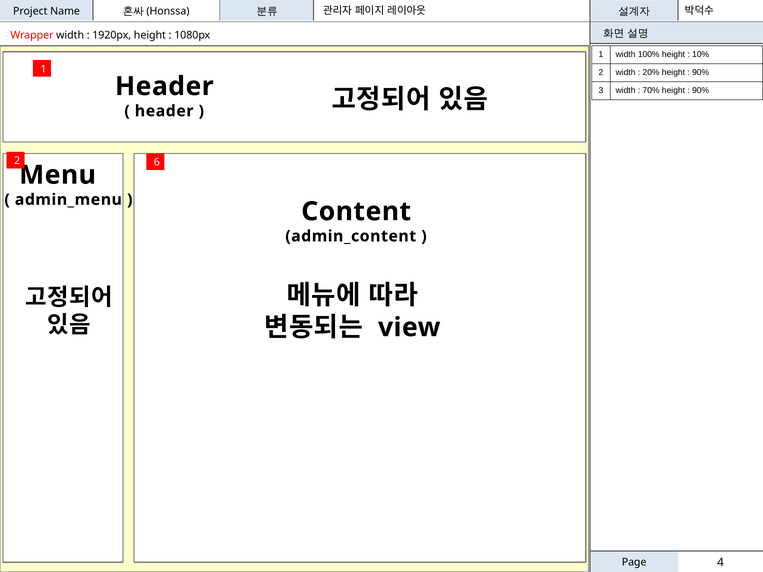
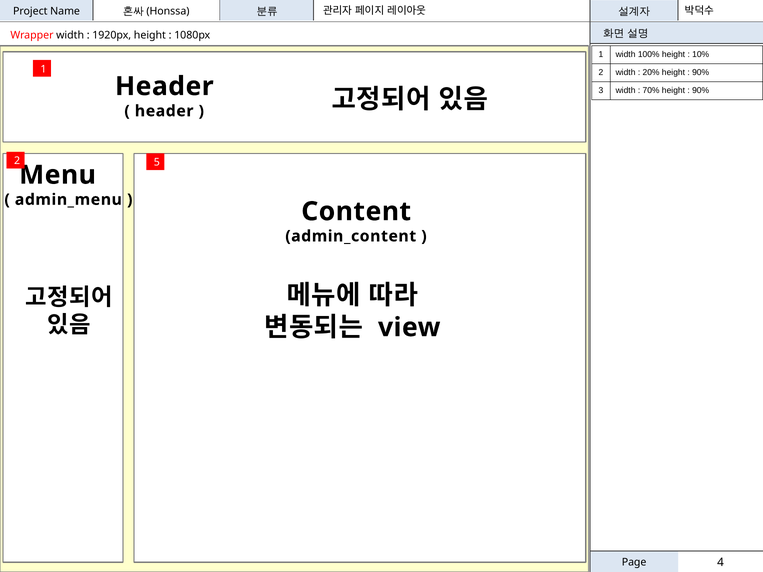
6: 6 -> 5 (157, 163)
